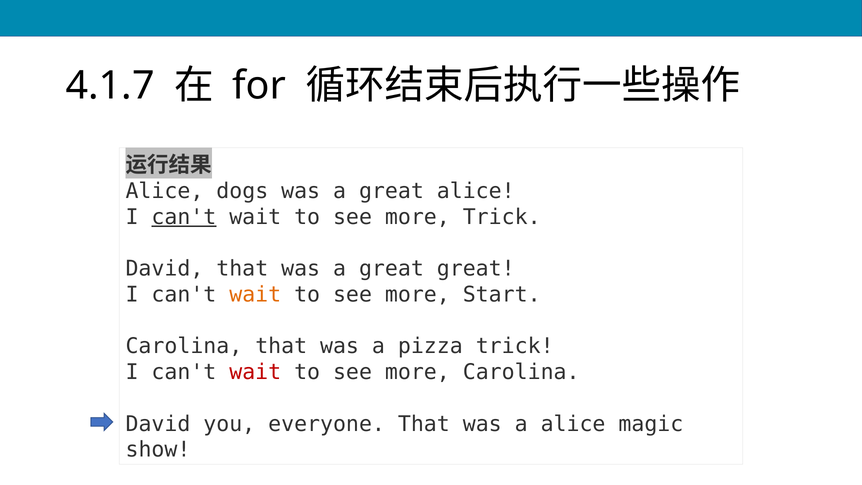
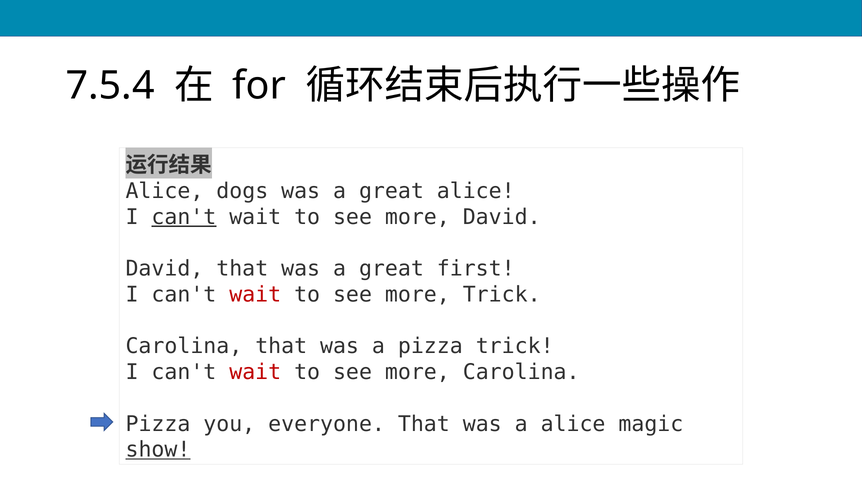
4.1.7: 4.1.7 -> 7.5.4 (110, 85)
more Trick: Trick -> David (502, 217)
great great: great -> first (476, 269)
wait colour: orange -> red (255, 294)
more Start: Start -> Trick (502, 294)
David: David -> Pizza (158, 424)
show underline: none -> present (158, 450)
